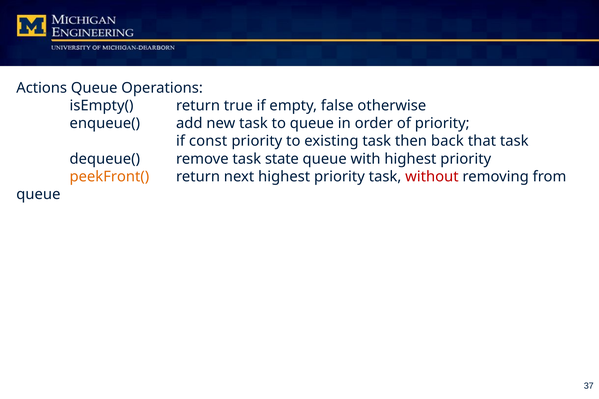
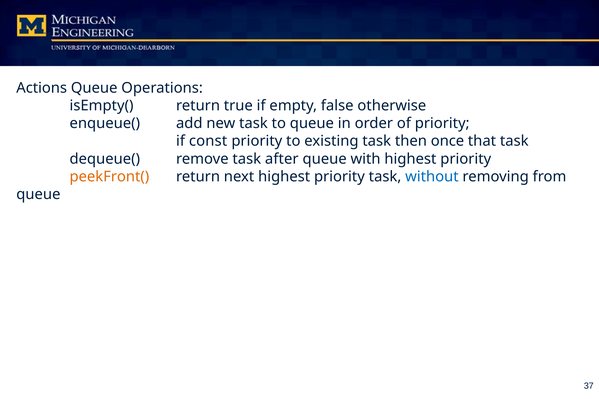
back: back -> once (447, 141)
state: state -> after (282, 159)
without colour: red -> blue (432, 177)
